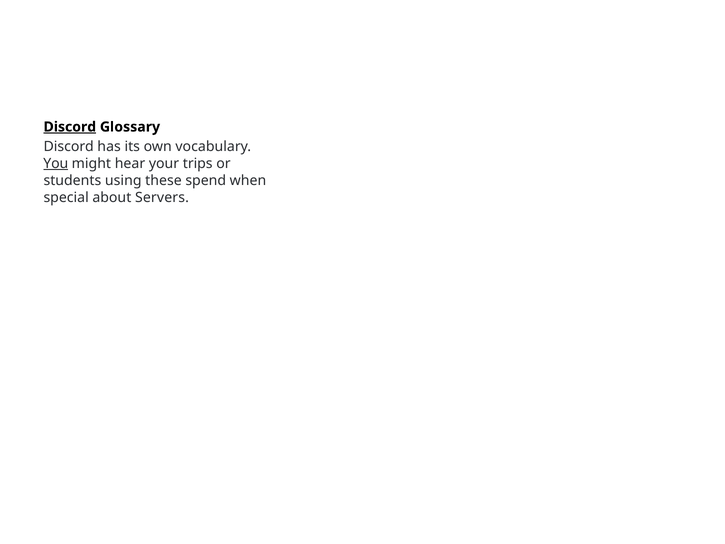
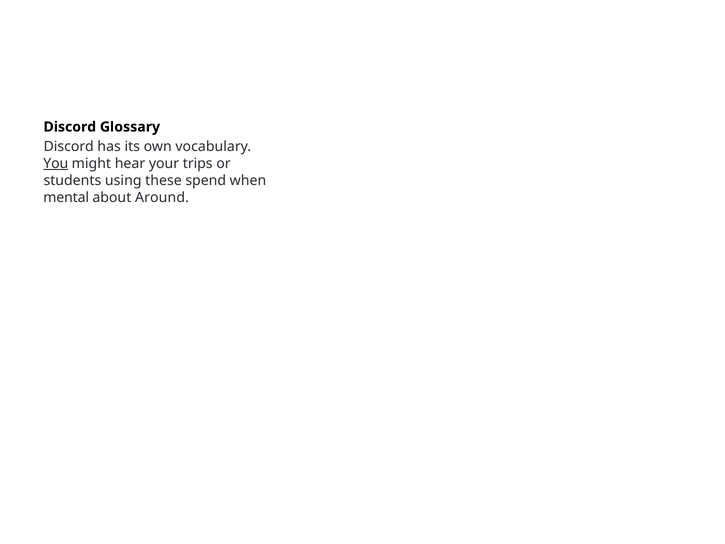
Discord underline: present -> none (70, 127)
special: special -> mental (66, 197)
Servers: Servers -> Around (162, 197)
